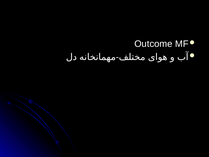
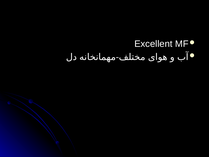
Outcome: Outcome -> Excellent (153, 44)
